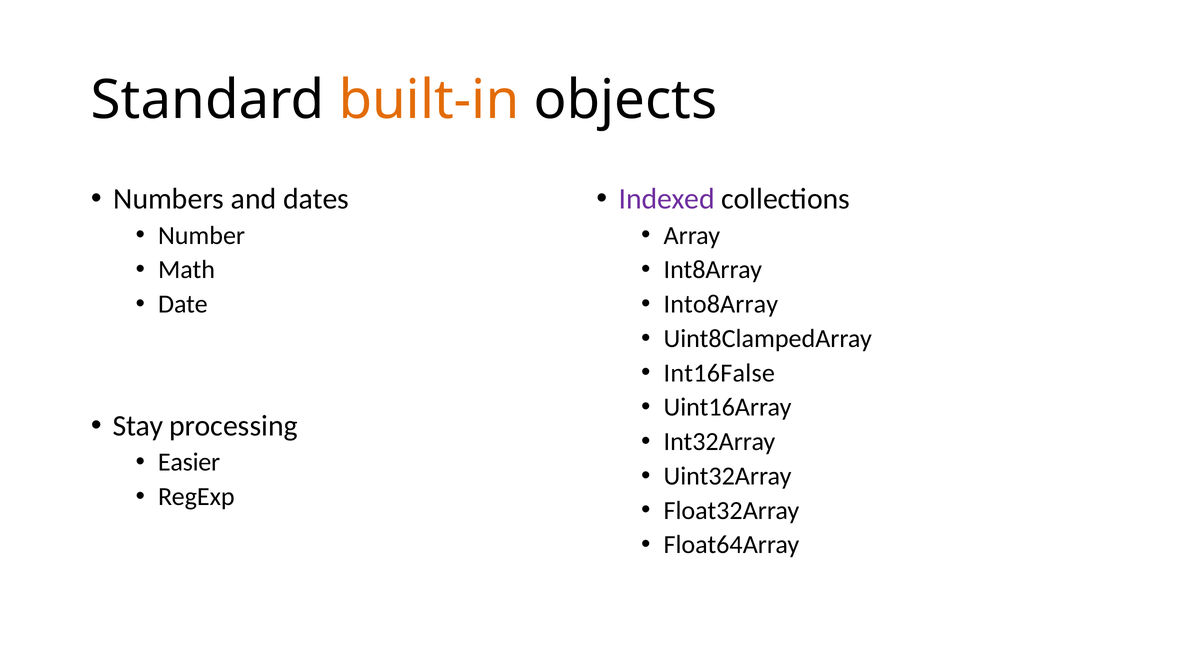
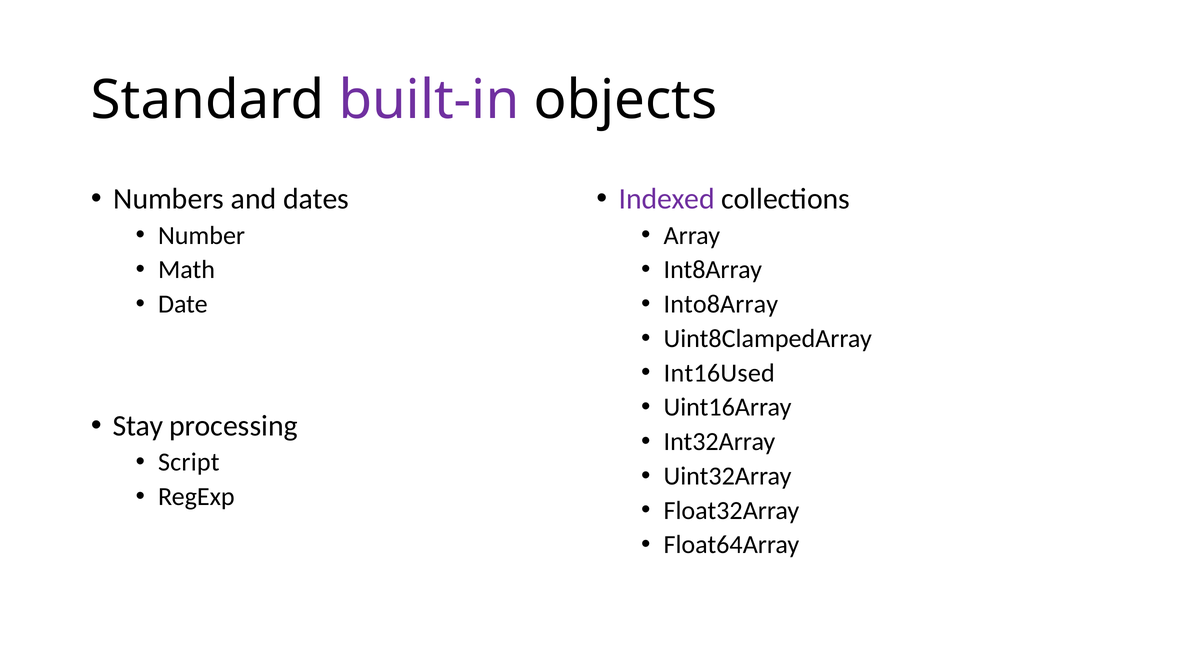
built-in colour: orange -> purple (429, 100)
Int16False: Int16False -> Int16Used (719, 373)
Easier: Easier -> Script (189, 462)
